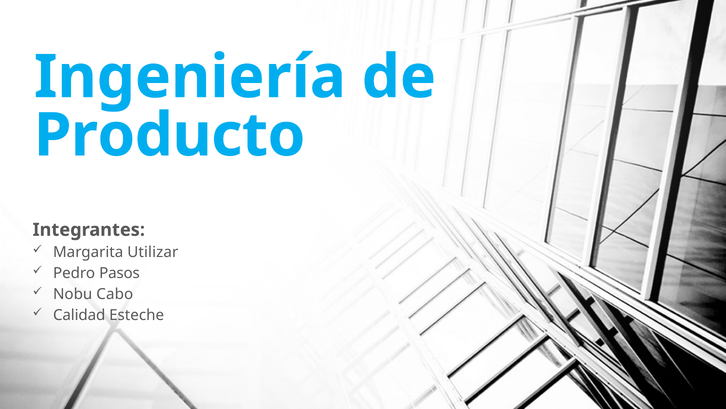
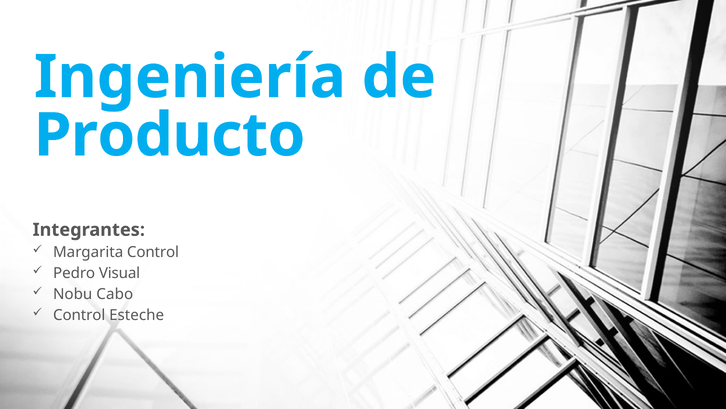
Margarita Utilizar: Utilizar -> Control (153, 252)
Pasos: Pasos -> Visual (120, 273)
Calidad: Calidad -> Control (79, 315)
